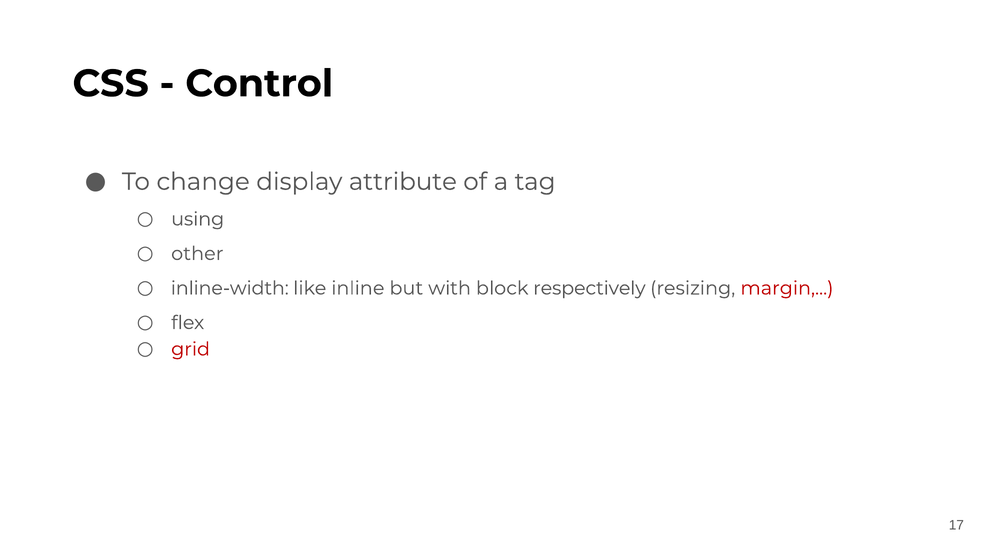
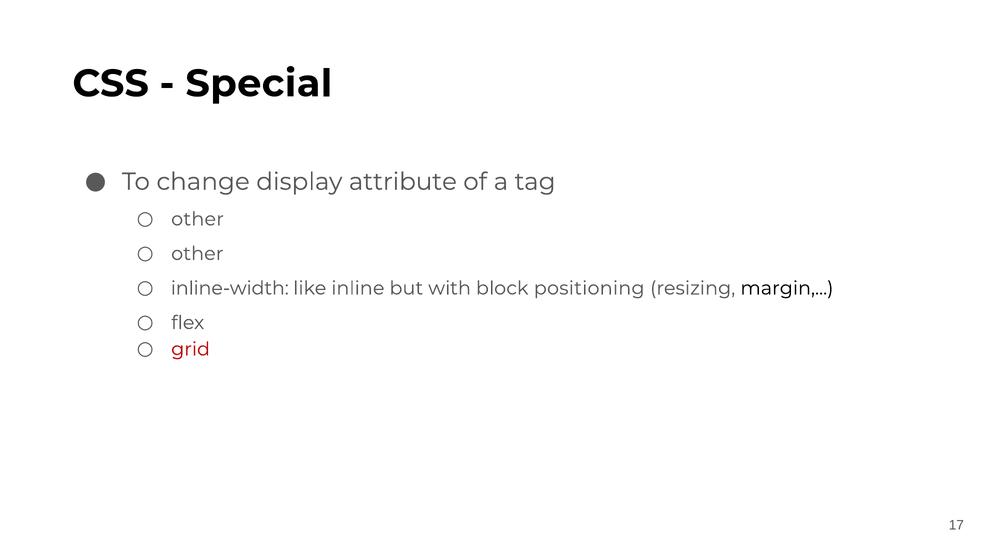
Control: Control -> Special (259, 84)
using: using -> other (198, 219)
respectively: respectively -> positioning (589, 288)
margin colour: red -> black (787, 288)
